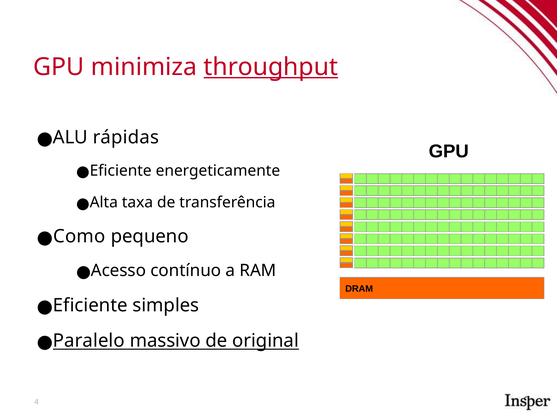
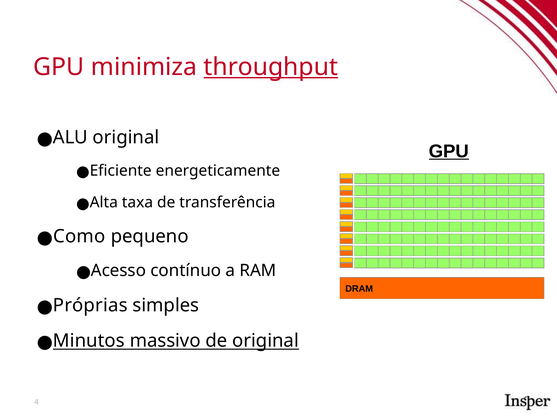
ALU rápidas: rápidas -> original (126, 137)
GPU underline: none -> present (449, 151)
Eficiente: Eficiente -> Próprias (90, 305)
Paralelo: Paralelo -> Minutos (89, 341)
